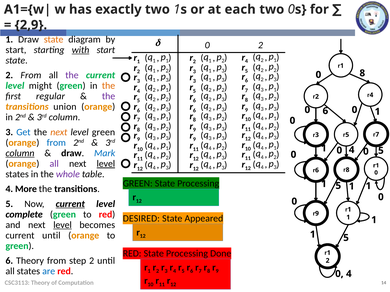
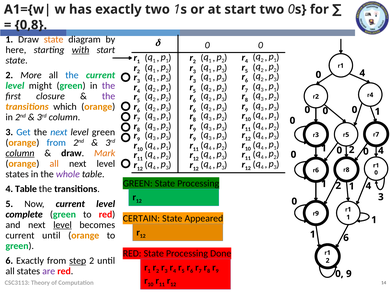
at each: each -> start (240, 9)
2,9: 2,9 -> 0,8 (31, 25)
2: 2 -> 0 (261, 45)
start: start -> here (16, 50)
2 From: From -> More (31, 75)
the colour: purple -> blue (72, 75)
8: 8 -> 4 (362, 73)
the colour: orange -> purple (109, 86)
regular: regular -> closure (50, 96)
union: union -> which (65, 107)
6: 6 -> 0 (325, 111)
next colour: orange -> blue (59, 132)
1 0 4: 4 -> 2 (352, 150)
Mark colour: blue -> orange (105, 153)
5: 5 -> 4 (381, 151)
all colour: purple -> orange (54, 164)
level underline: present -> none (106, 164)
5: 5 -> 2 (338, 186)
1: 1 -> 4 (368, 186)
4 More: More -> Table (26, 189)
0: 0 -> 3 (381, 197)
current underline: present -> none (70, 204)
DESIRED: DESIRED -> CERTAIN (141, 219)
5: 5 -> 6 (346, 238)
6 Theory: Theory -> Exactly (30, 261)
step underline: none -> present (78, 261)
are colour: blue -> purple (49, 272)
4: 4 -> 9 (349, 274)
